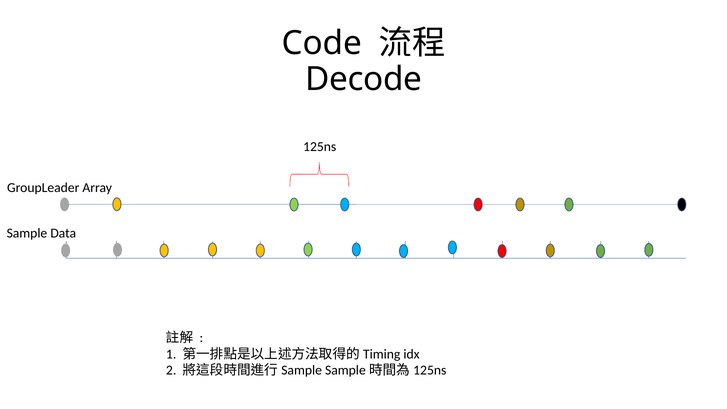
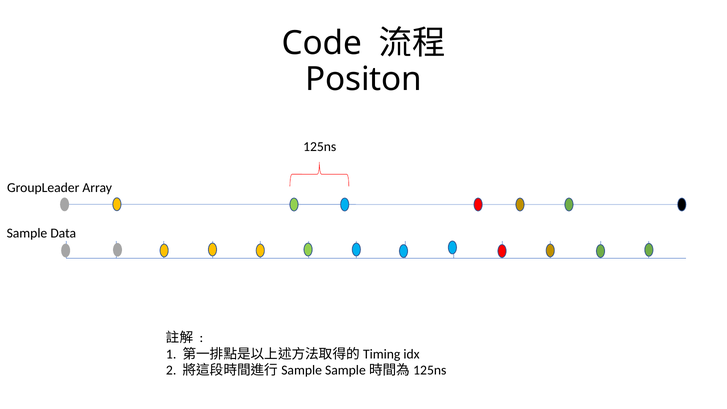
Decode: Decode -> Positon (364, 79)
